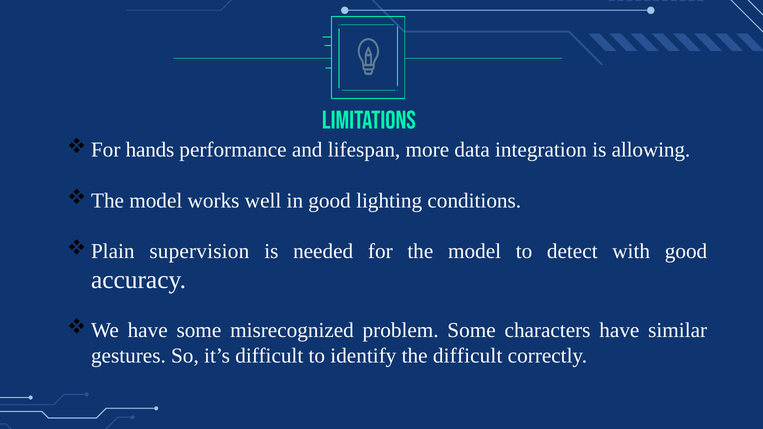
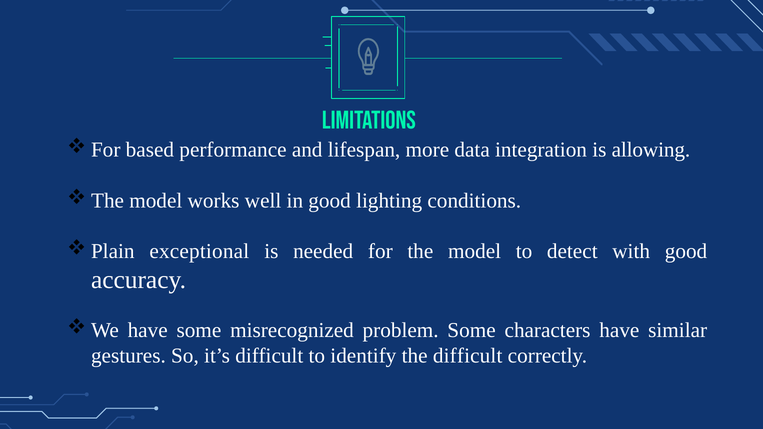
hands: hands -> based (150, 150)
supervision: supervision -> exceptional (199, 251)
